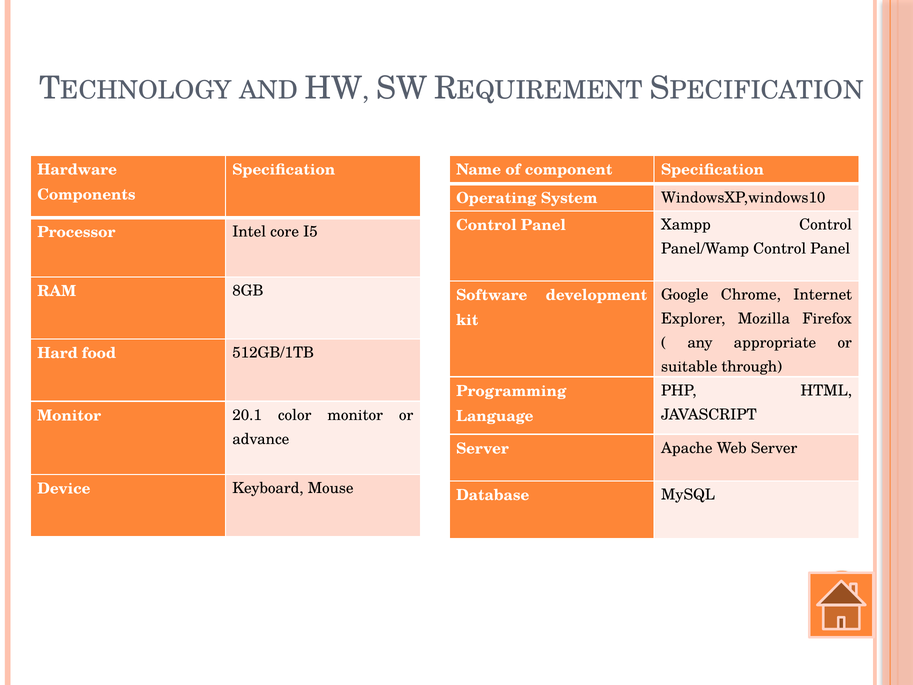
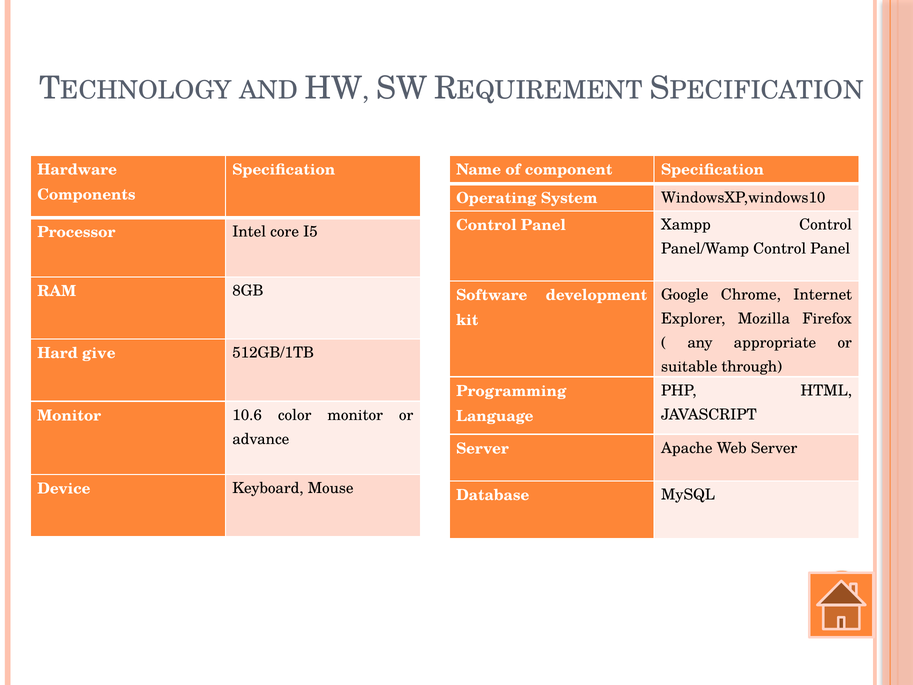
food: food -> give (99, 353)
20.1: 20.1 -> 10.6 (247, 415)
